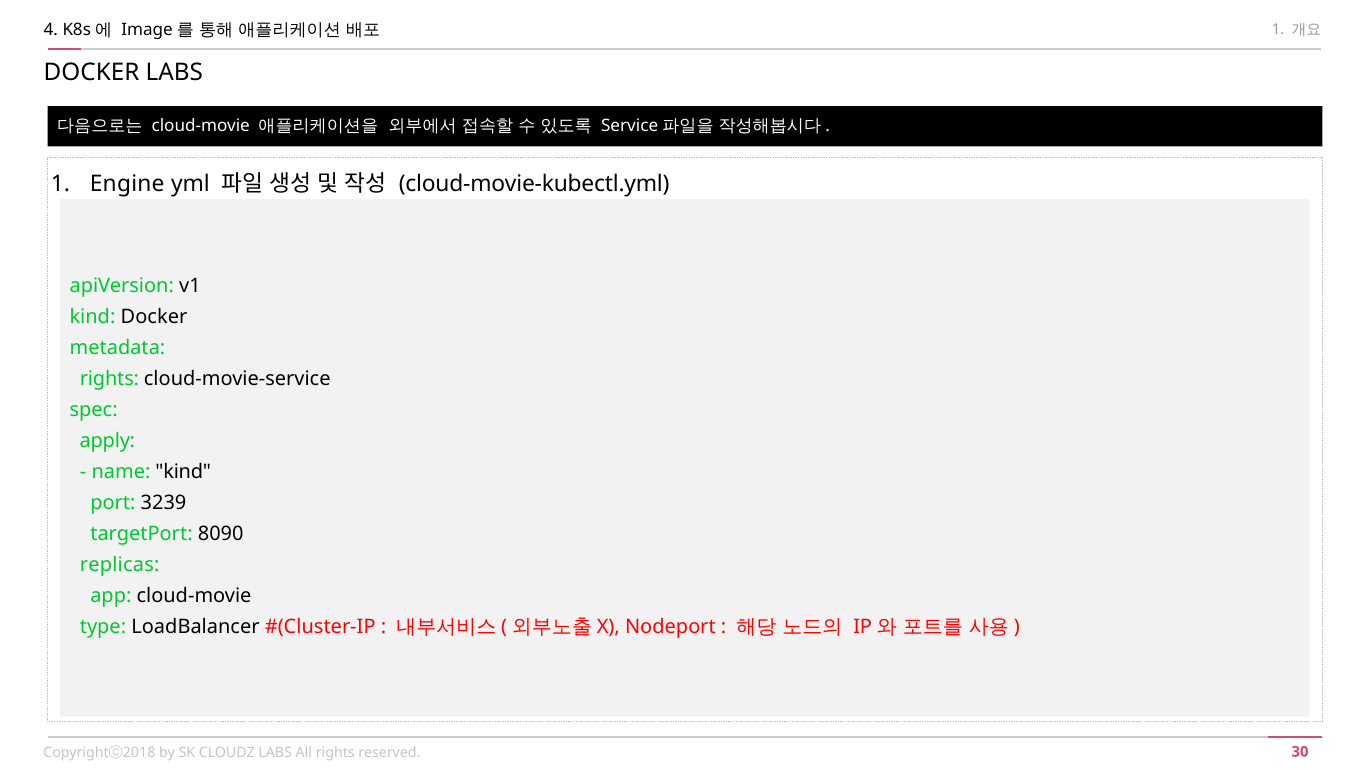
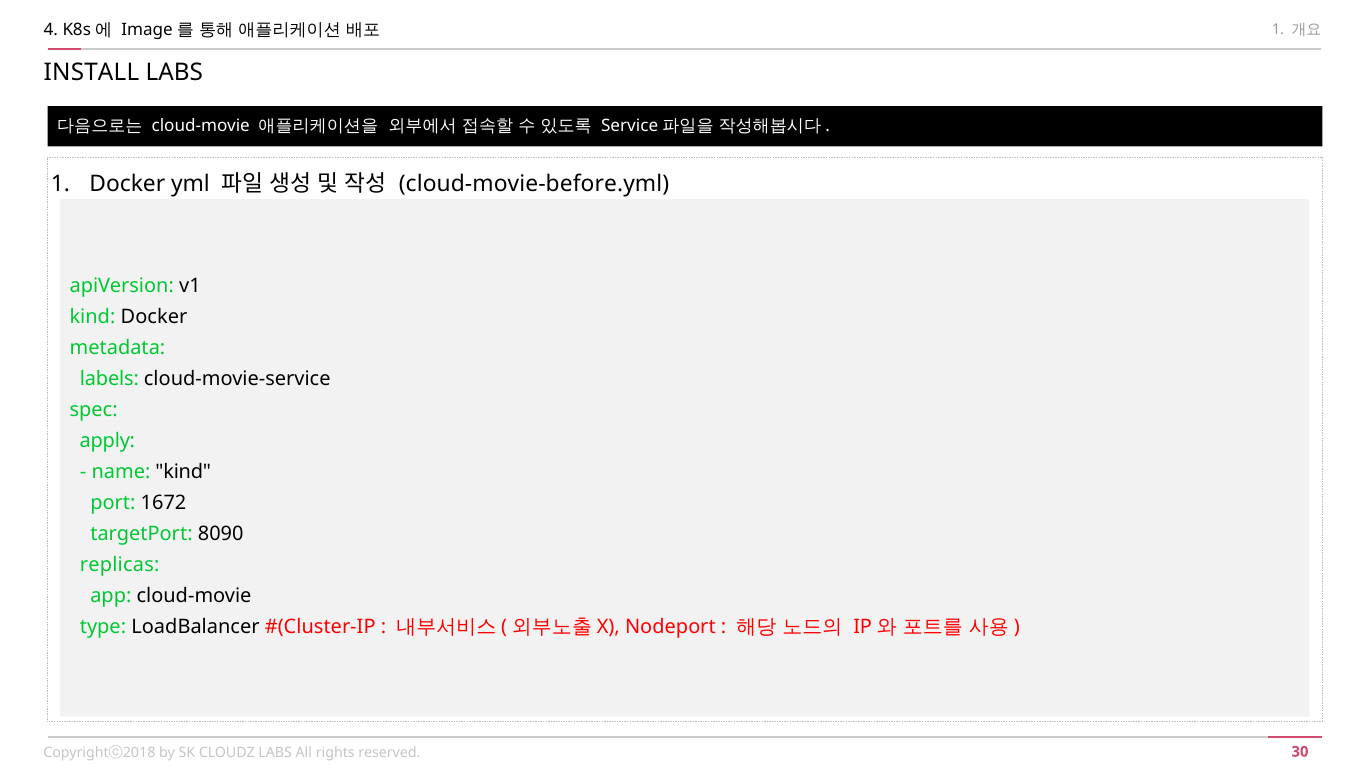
DOCKER: DOCKER -> INSTALL (91, 73)
1 Engine: Engine -> Docker (127, 184)
cloud-movie-kubectl.yml: cloud-movie-kubectl.yml -> cloud-movie-before.yml (534, 184)
rights: rights -> labels (109, 379)
3239: 3239 -> 1672 (164, 503)
